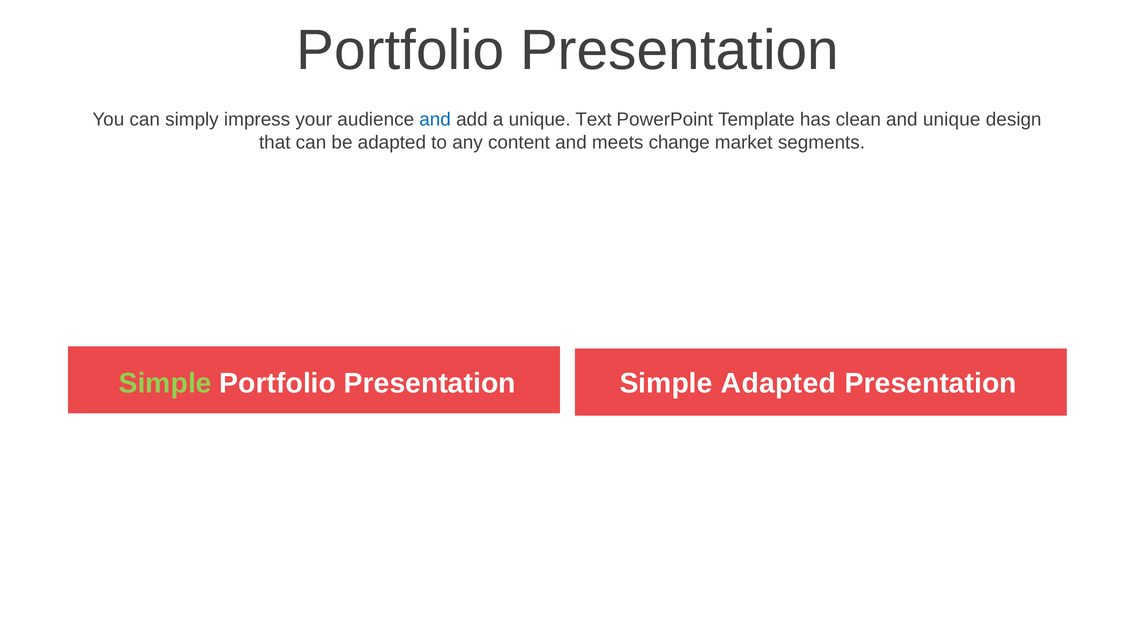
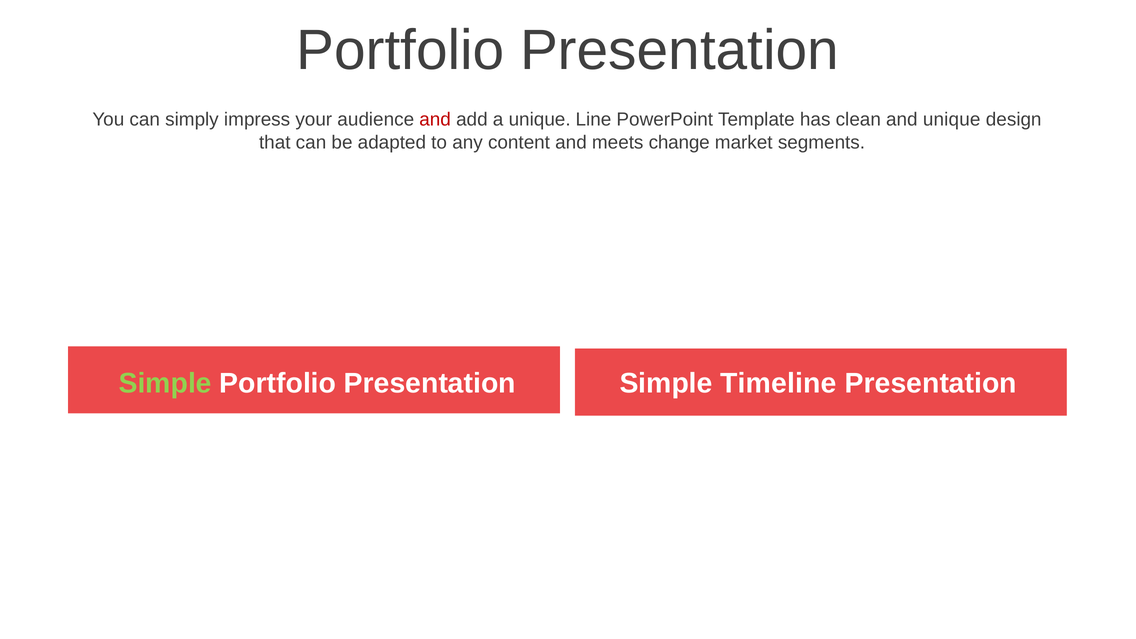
and colour: blue -> red (435, 120)
Text: Text -> Line (593, 120)
Simple Adapted: Adapted -> Timeline (779, 384)
